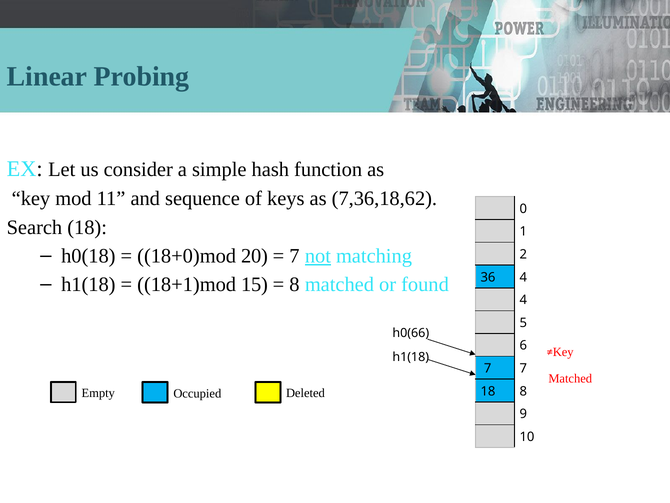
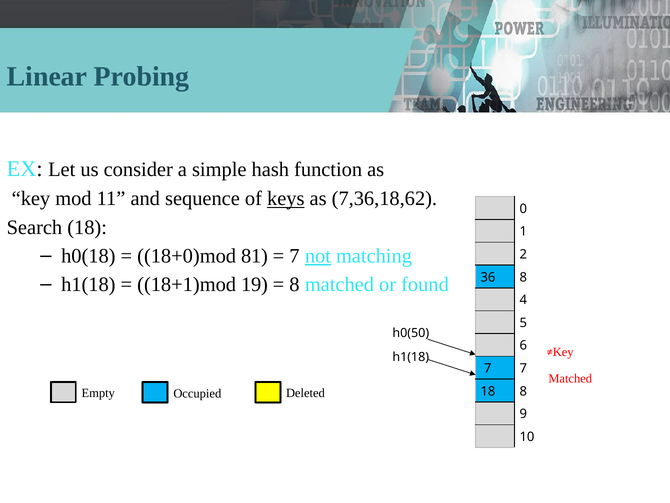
keys underline: none -> present (286, 198)
20: 20 -> 81 (254, 256)
36 4: 4 -> 8 (523, 277)
15: 15 -> 19 (254, 284)
h0(66: h0(66 -> h0(50 (411, 333)
